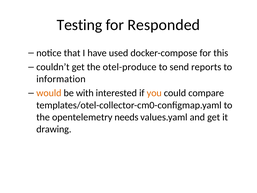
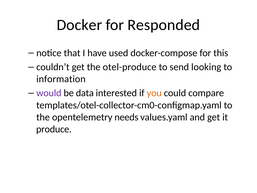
Testing: Testing -> Docker (79, 25)
reports: reports -> looking (206, 67)
would colour: orange -> purple (49, 93)
with: with -> data (85, 93)
drawing: drawing -> produce (54, 129)
